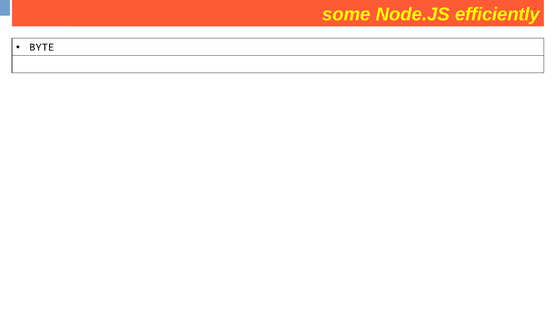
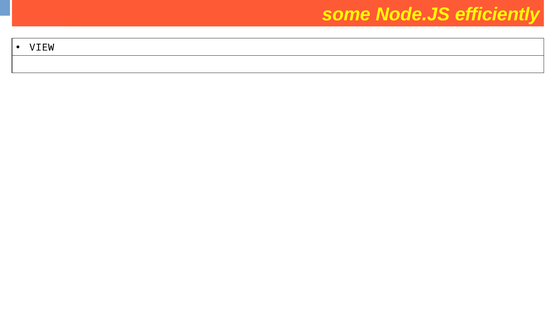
BYTE: BYTE -> VIEW (42, 47)
